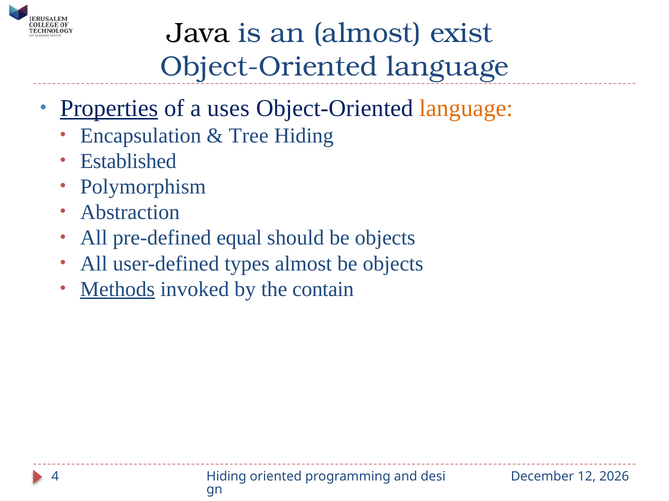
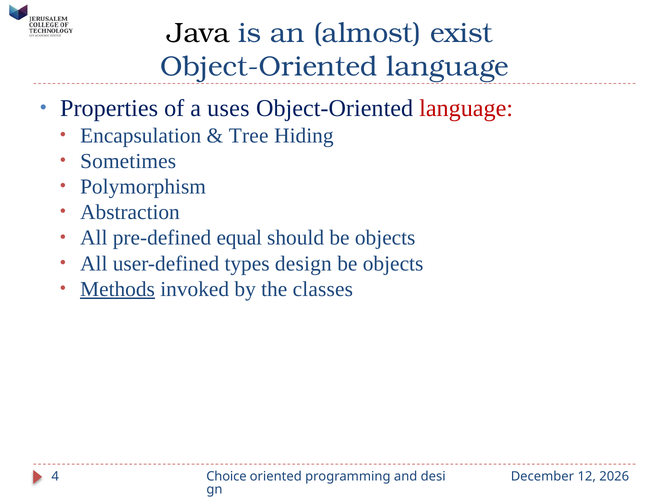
Properties underline: present -> none (109, 109)
language colour: orange -> red (466, 109)
Established: Established -> Sometimes (128, 161)
types almost: almost -> design (303, 264)
contain: contain -> classes (323, 290)
Hiding: Hiding -> Choice (226, 477)
